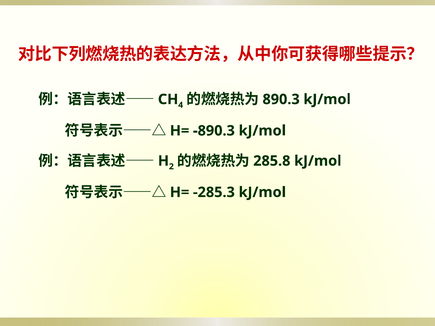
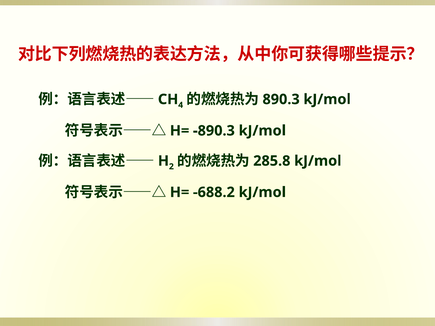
-285.3: -285.3 -> -688.2 (214, 192)
